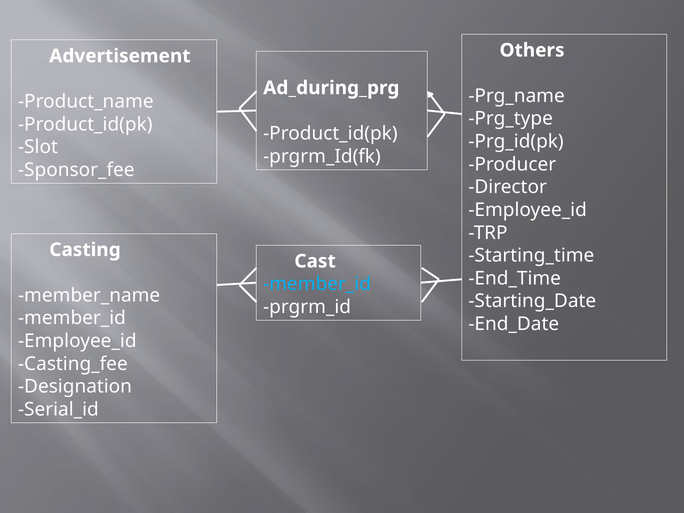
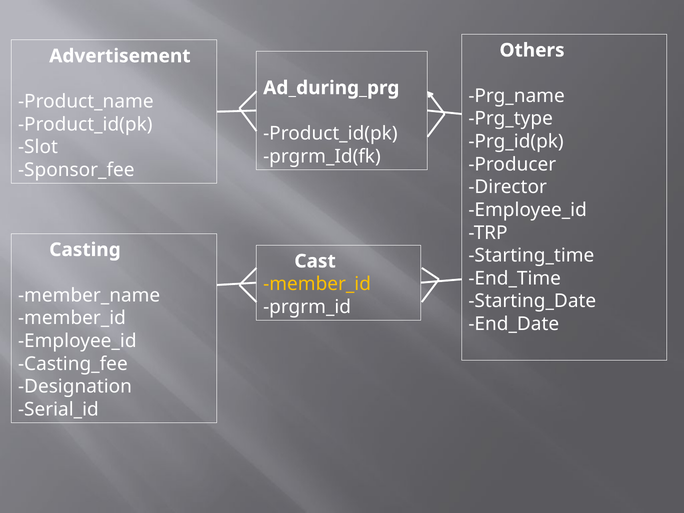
member_id colour: light blue -> yellow (317, 284)
